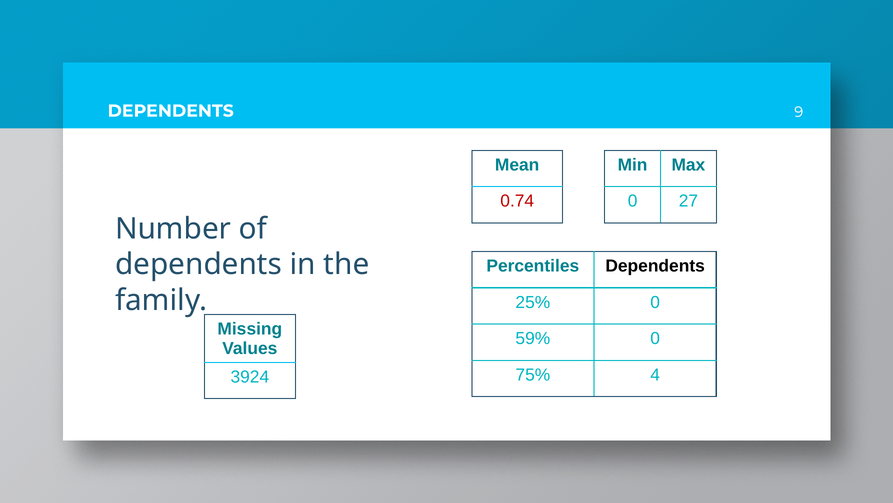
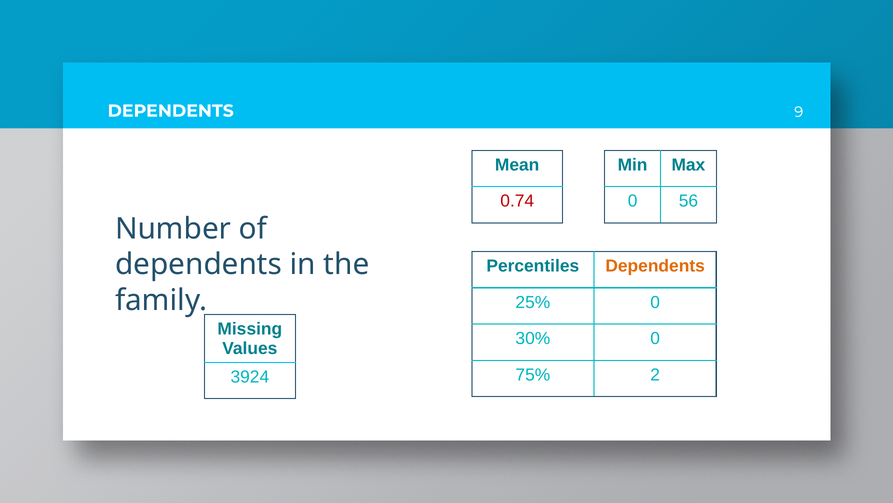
27: 27 -> 56 (688, 201)
Dependents colour: black -> orange (655, 266)
59%: 59% -> 30% (533, 338)
4: 4 -> 2 (655, 374)
